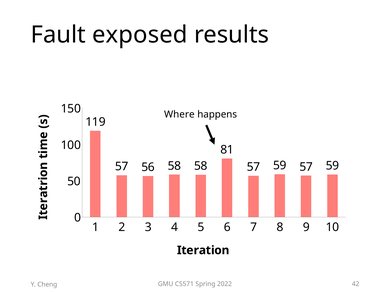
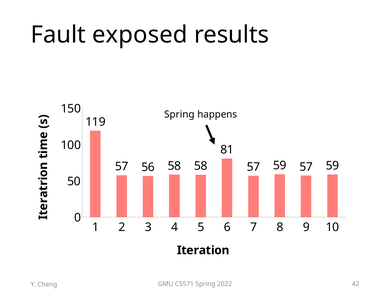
Where: Where -> Spring (179, 114)
